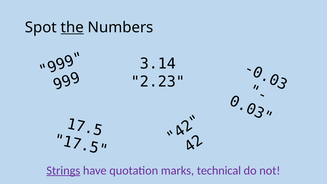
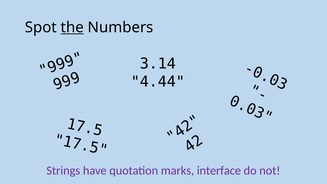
2.23: 2.23 -> 4.44 (158, 82)
Strings underline: present -> none (63, 170)
technical: technical -> interface (219, 170)
